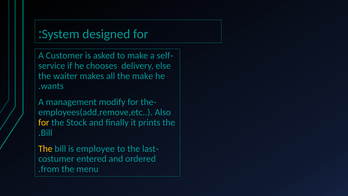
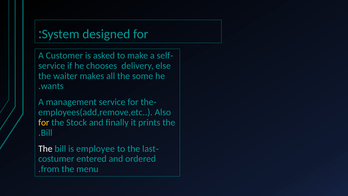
the make: make -> some (143, 76)
management modify: modify -> service (112, 102)
The colour: yellow -> white (45, 148)
